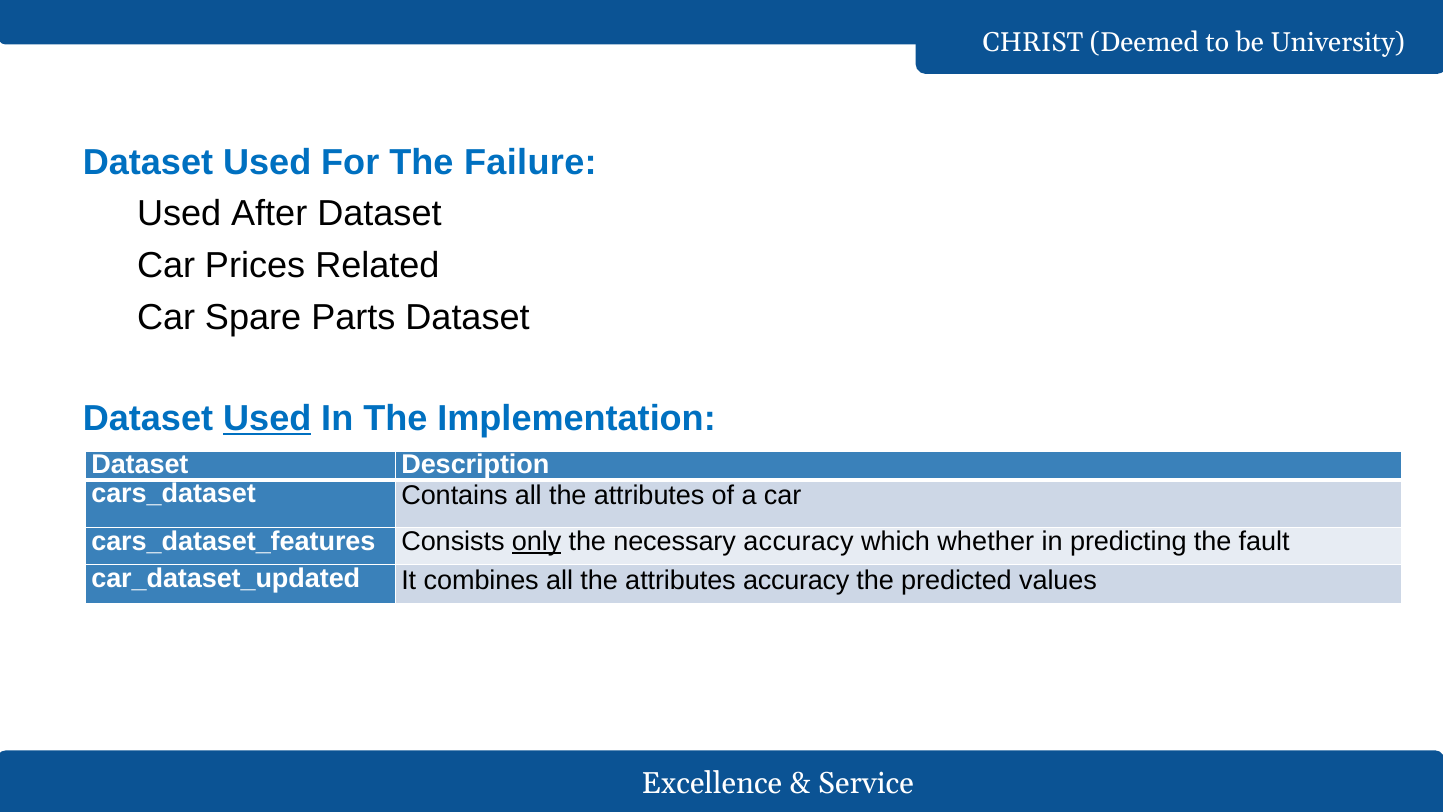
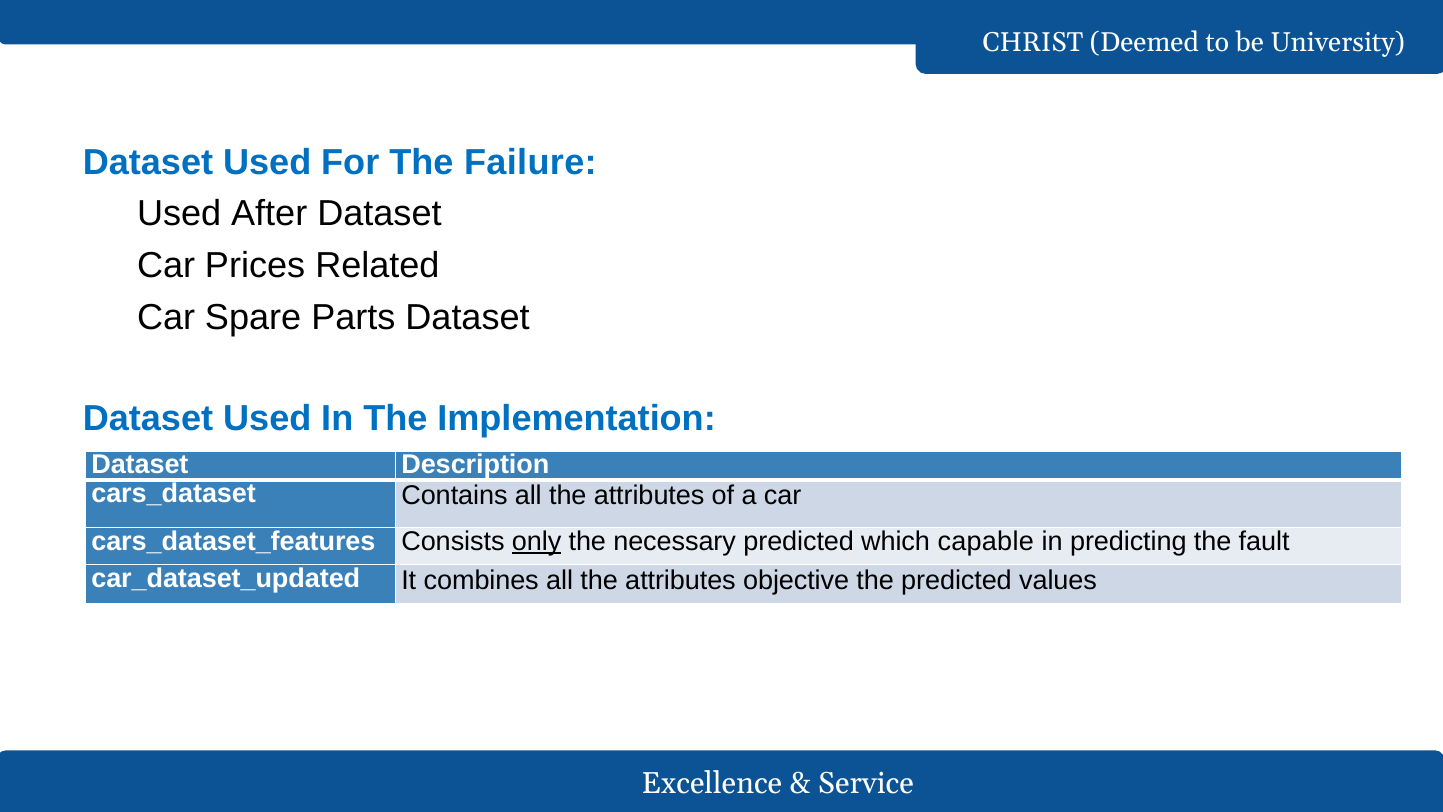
Used underline: present -> none (267, 418)
necessary accuracy: accuracy -> predicted (799, 541)
whether: whether -> capable (986, 541)
attributes accuracy: accuracy -> objective (796, 580)
